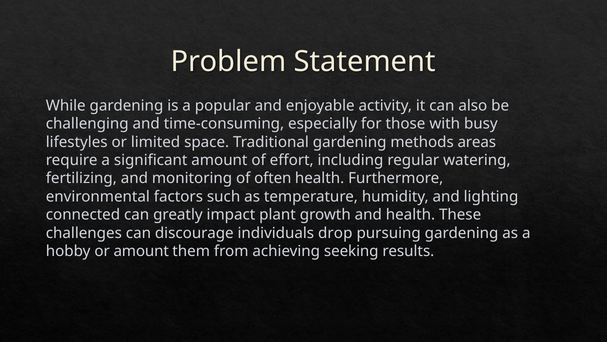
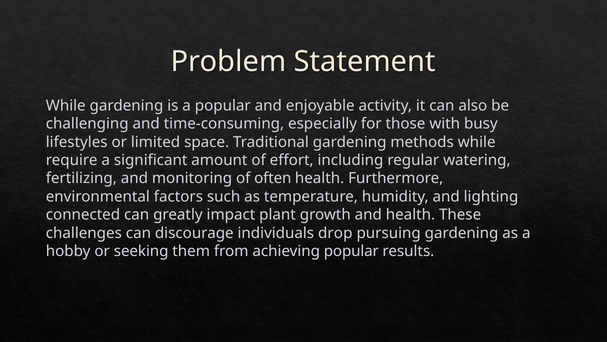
methods areas: areas -> while (477, 142)
or amount: amount -> seeking (141, 251)
achieving seeking: seeking -> popular (351, 251)
